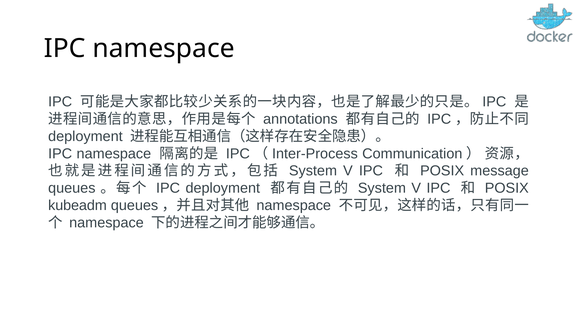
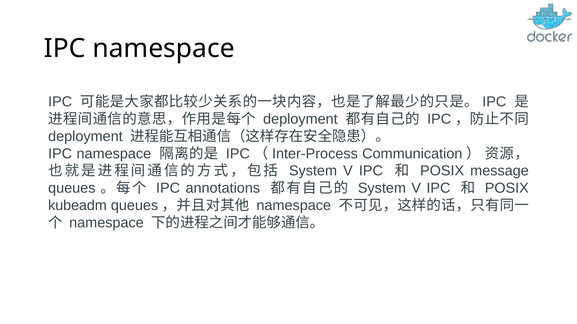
annotations: annotations -> deployment (300, 119)
IPC deployment: deployment -> annotations (223, 189)
